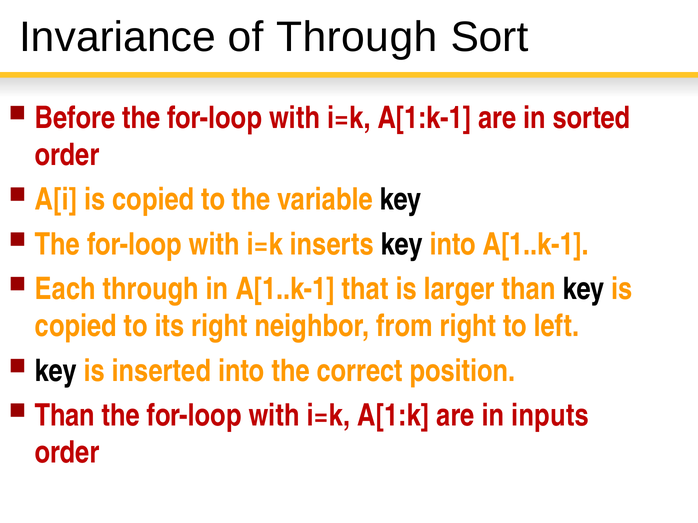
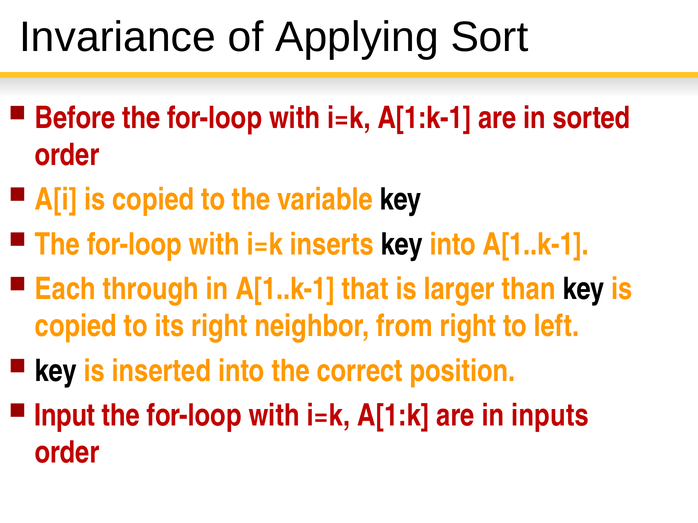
of Through: Through -> Applying (357, 37)
Than: Than -> Input (65, 416)
